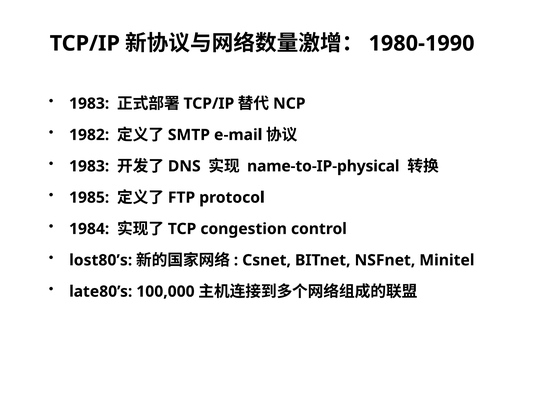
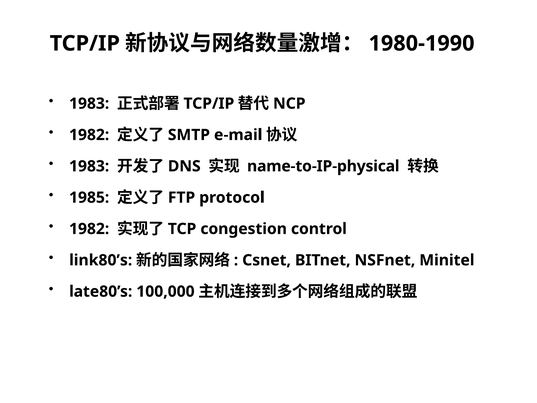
1984: 1984 -> 1982 (89, 229)
lost80’s: lost80’s -> link80’s (101, 260)
